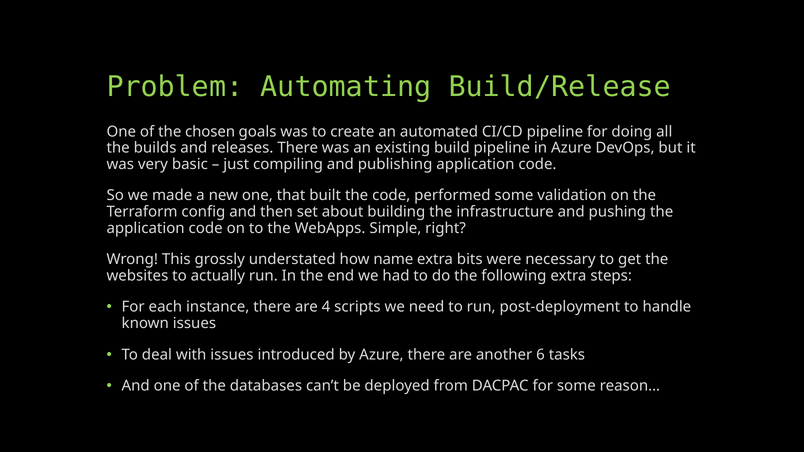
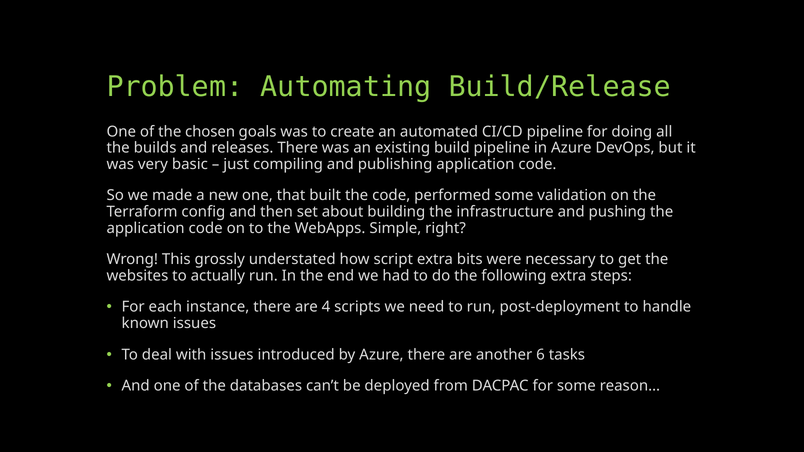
name: name -> script (393, 260)
